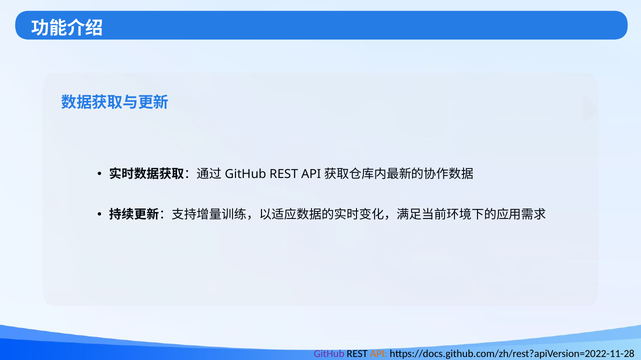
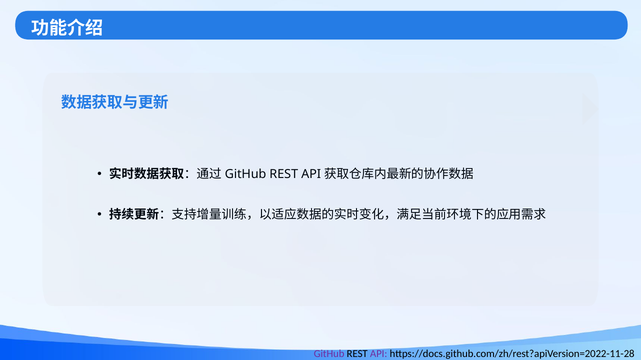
API colour: orange -> purple (379, 354)
